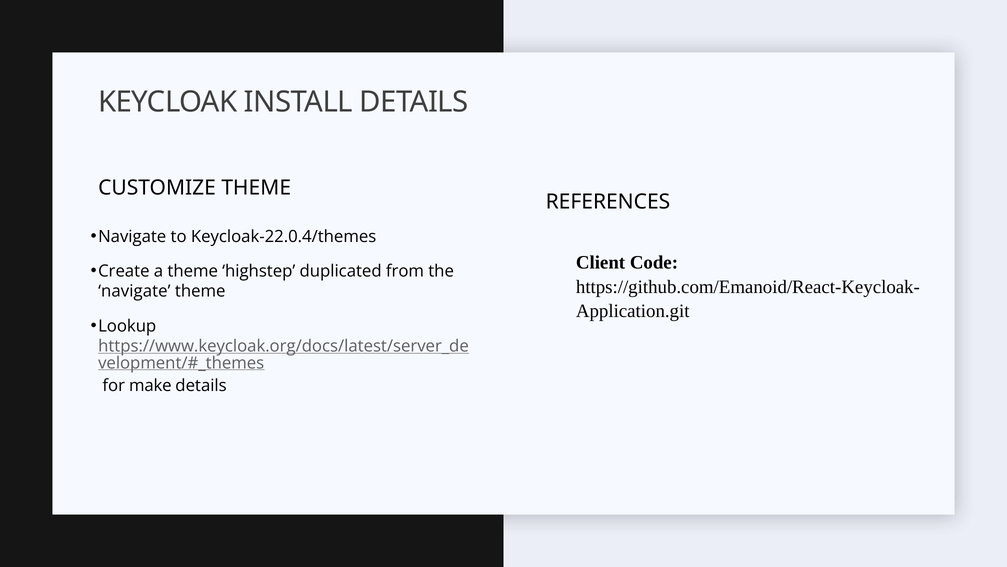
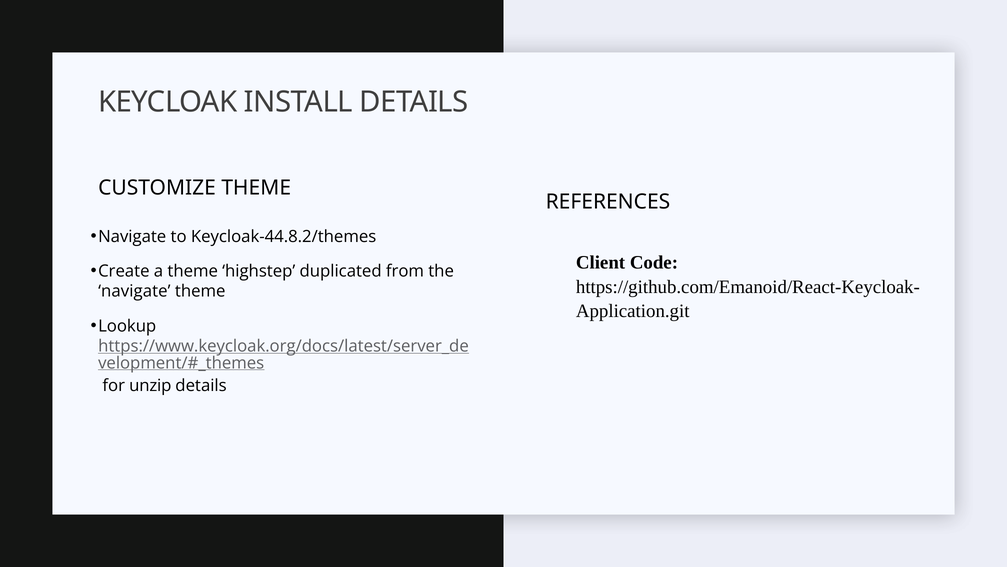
Keycloak-22.0.4/themes: Keycloak-22.0.4/themes -> Keycloak-44.8.2/themes (284, 236)
make: make -> unzip (150, 386)
